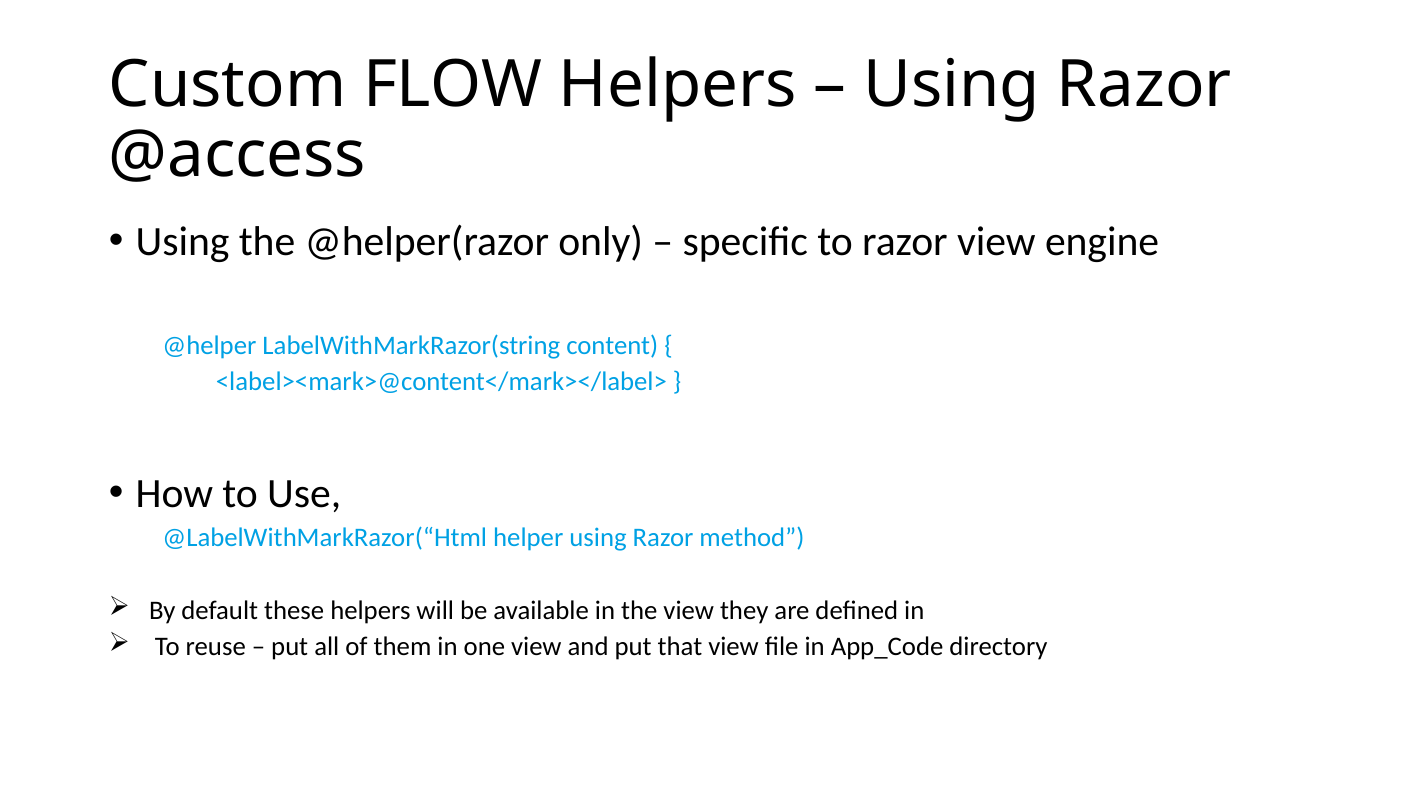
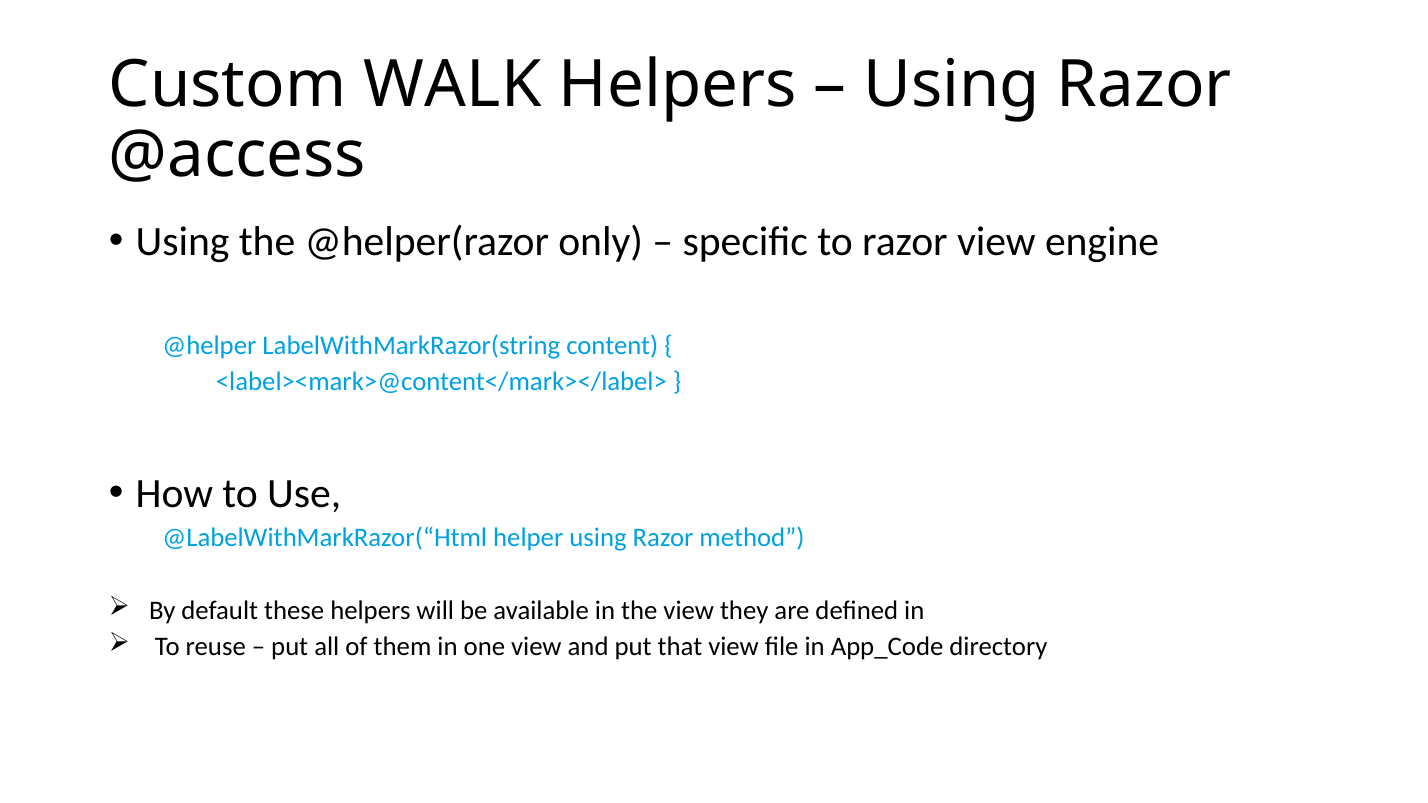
FLOW: FLOW -> WALK (452, 85)
